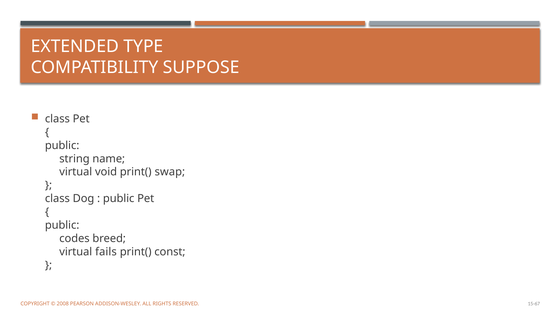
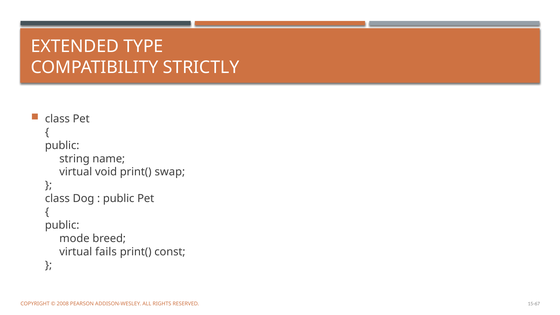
SUPPOSE: SUPPOSE -> STRICTLY (201, 67)
codes: codes -> mode (74, 238)
